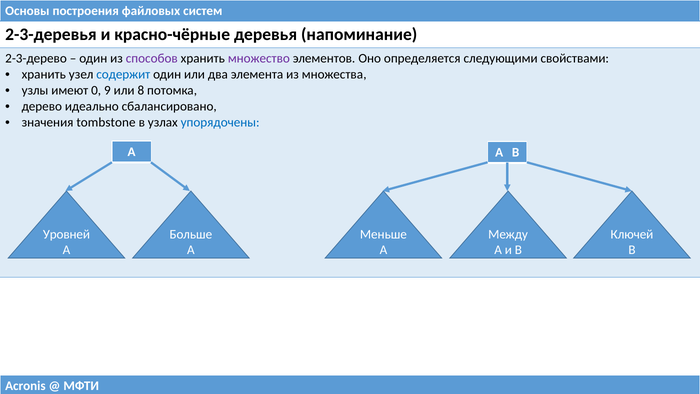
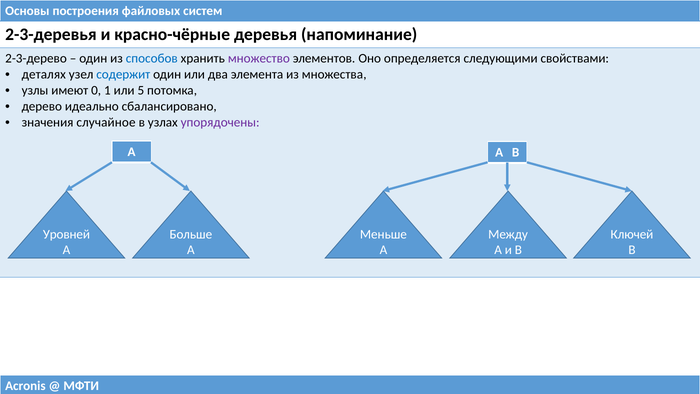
способов colour: purple -> blue (152, 58)
хранить: хранить -> деталях (44, 74)
9: 9 -> 1 (107, 90)
8: 8 -> 5 (141, 90)
tombstone: tombstone -> случайное (106, 122)
упорядочены colour: blue -> purple (220, 122)
